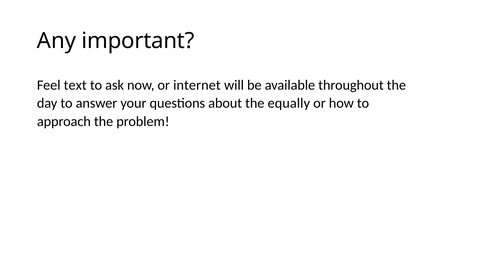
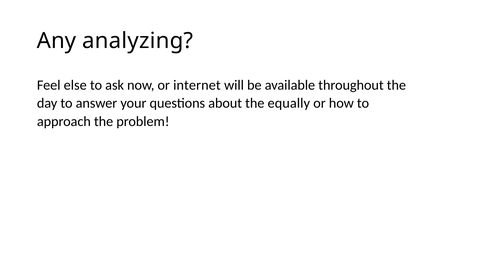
important: important -> analyzing (138, 41)
text: text -> else (75, 85)
